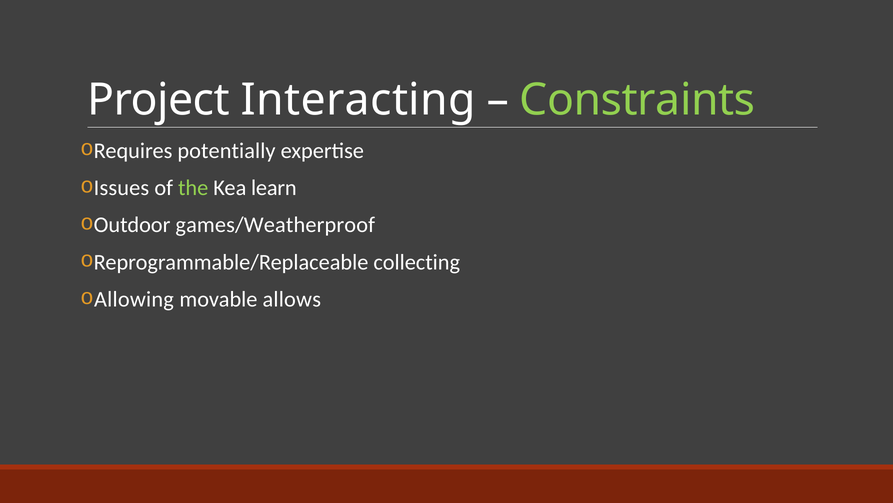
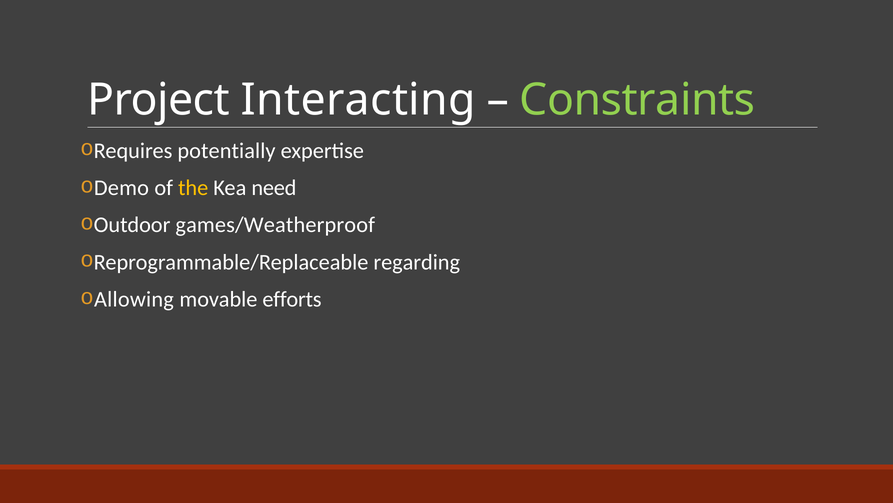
Issues: Issues -> Demo (121, 188)
the colour: light green -> yellow (193, 188)
learn: learn -> need (274, 188)
collecting: collecting -> regarding (417, 262)
allows: allows -> efforts (292, 299)
